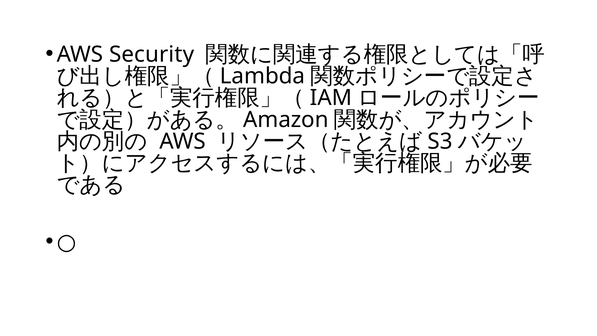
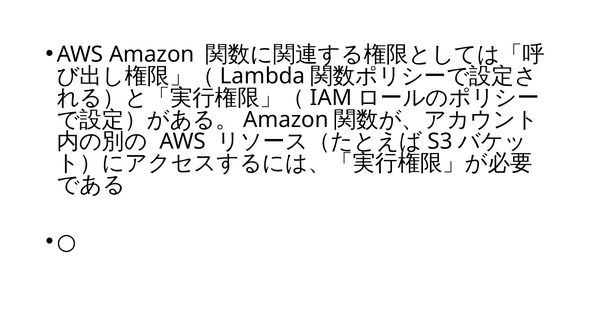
AWS Security: Security -> Amazon (152, 54)
